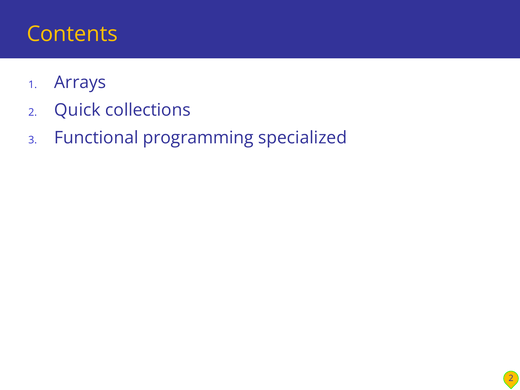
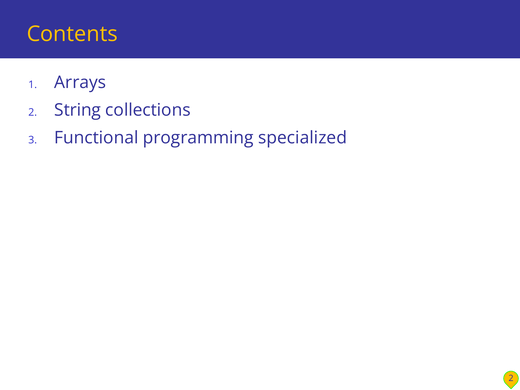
Quick: Quick -> String (78, 110)
